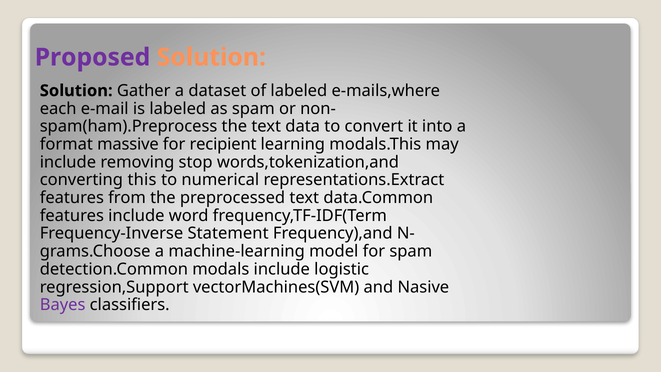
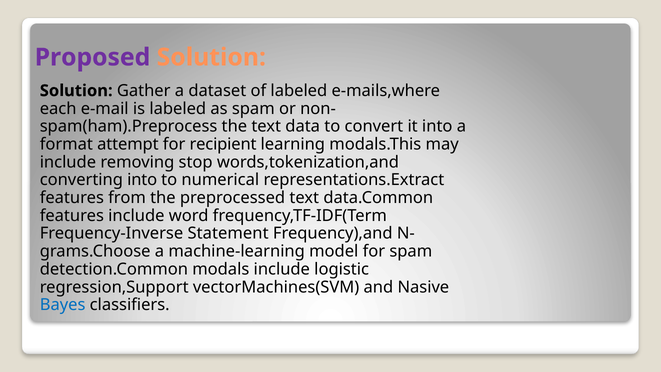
massive: massive -> attempt (128, 144)
converting this: this -> into (142, 180)
Bayes colour: purple -> blue (63, 305)
